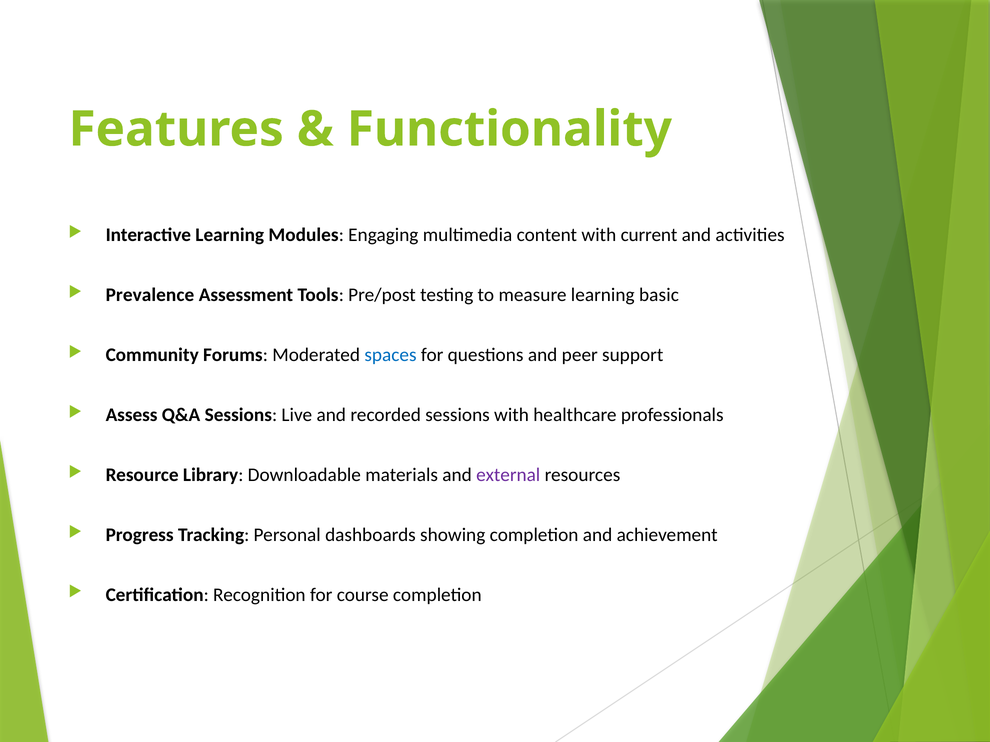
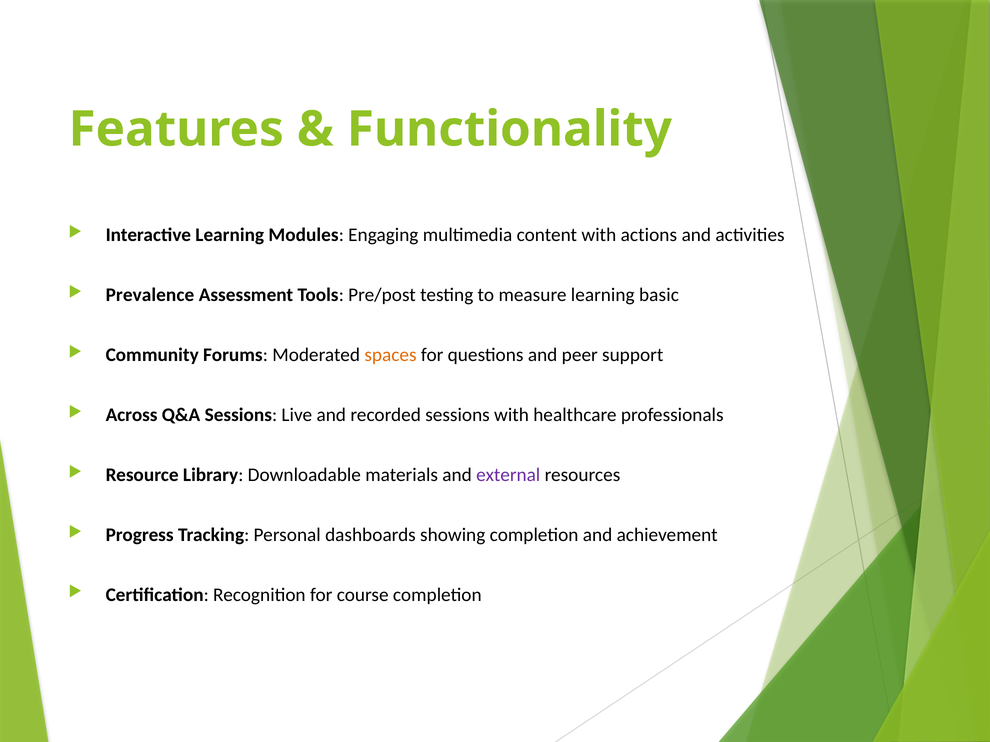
current: current -> actions (649, 235)
spaces colour: blue -> orange (391, 355)
Assess: Assess -> Across (132, 415)
